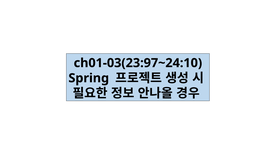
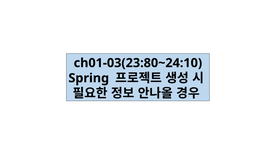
ch01-03(23:97~24:10: ch01-03(23:97~24:10 -> ch01-03(23:80~24:10 (138, 63)
